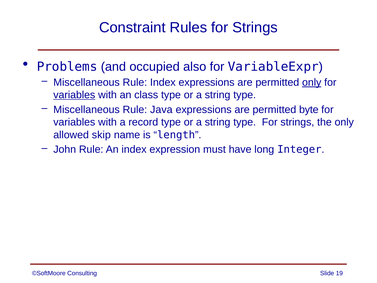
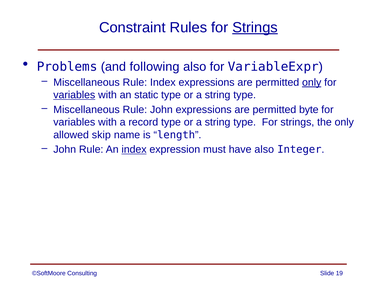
Strings underline: none -> present (255, 27)
occupied: occupied -> following (155, 67)
class: class -> static (146, 95)
Rule Java: Java -> John (161, 110)
index underline: none -> present (134, 149)
have long: long -> also (264, 149)
